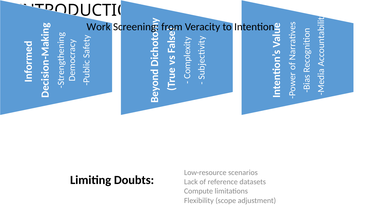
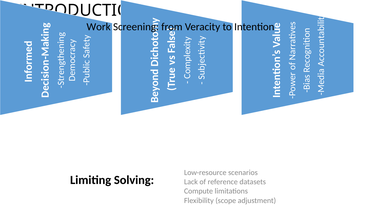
Doubts: Doubts -> Solving (134, 180)
